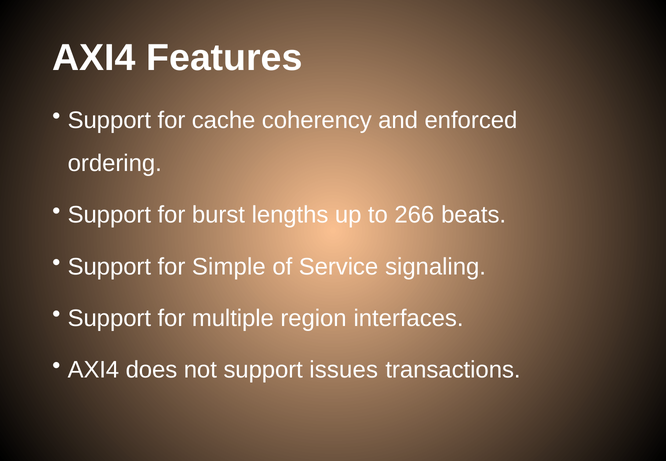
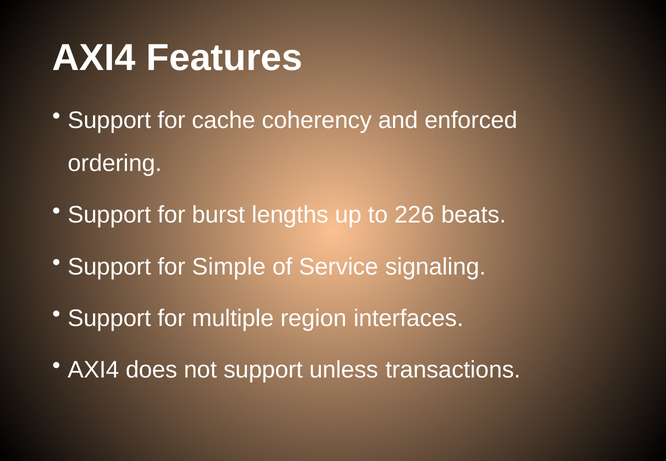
266: 266 -> 226 (414, 215)
issues: issues -> unless (344, 370)
